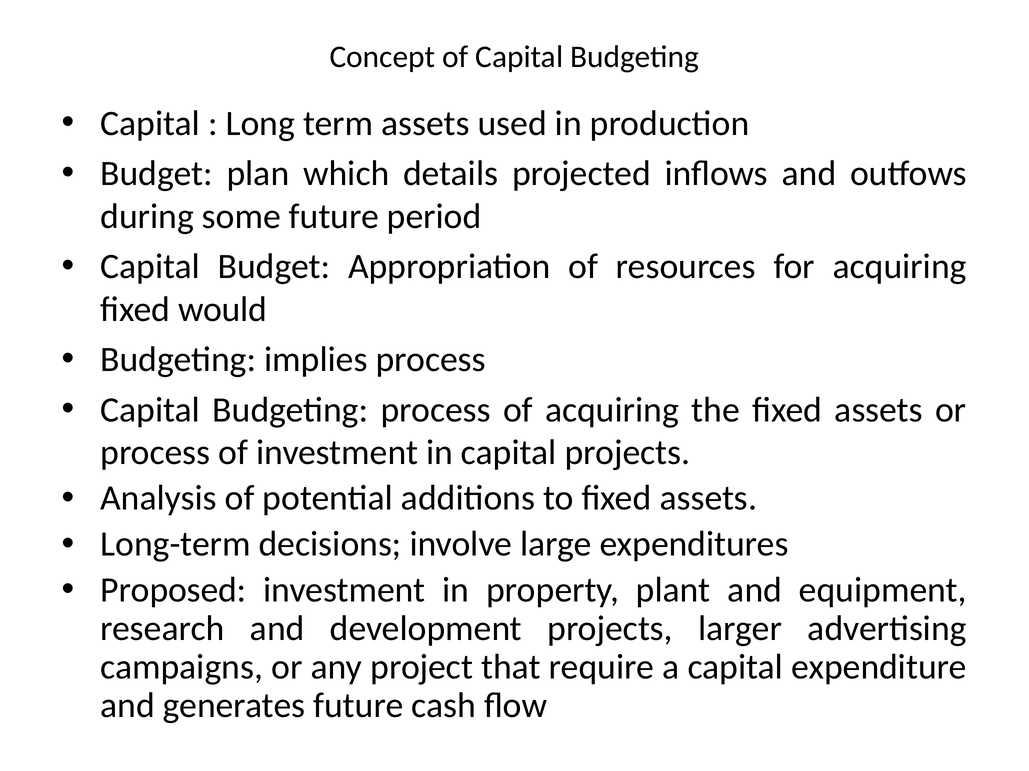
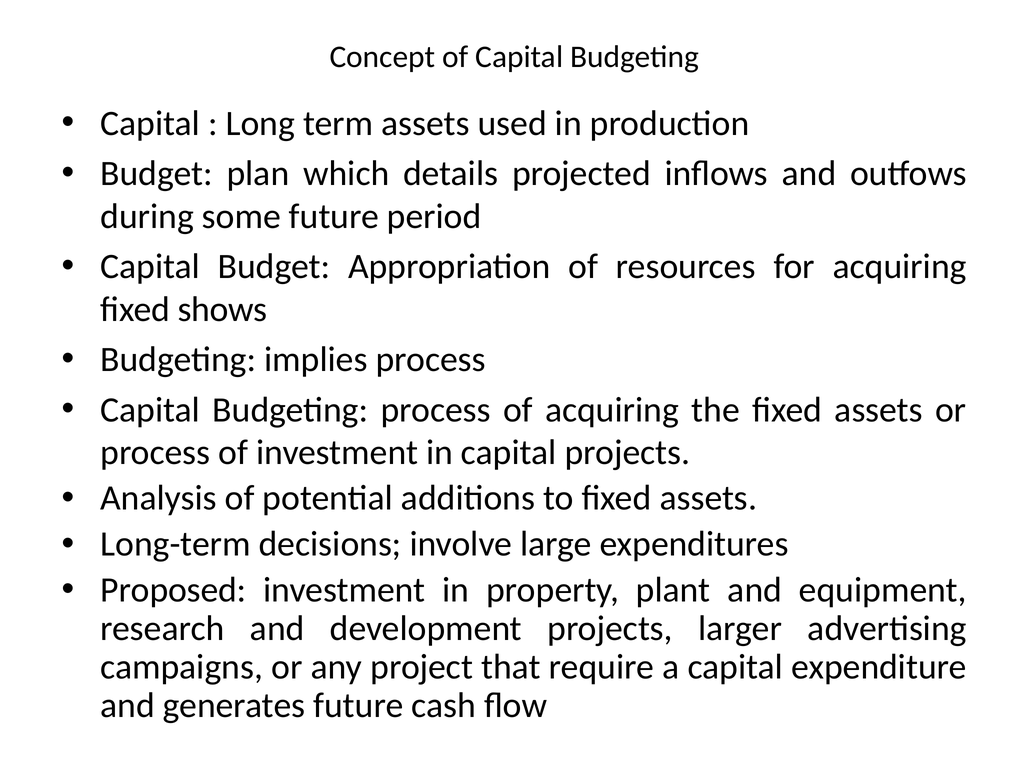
would: would -> shows (223, 310)
